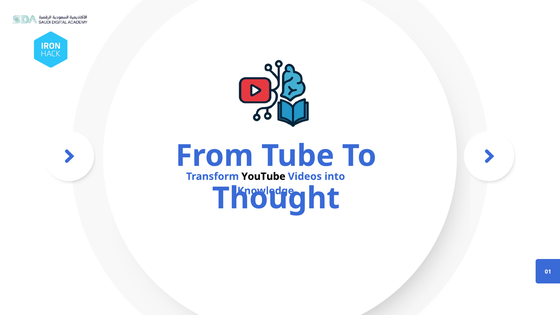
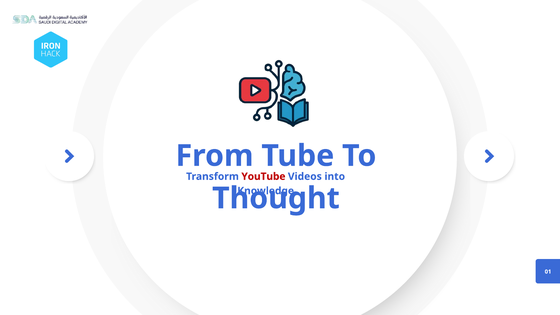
YouTube colour: black -> red (263, 176)
